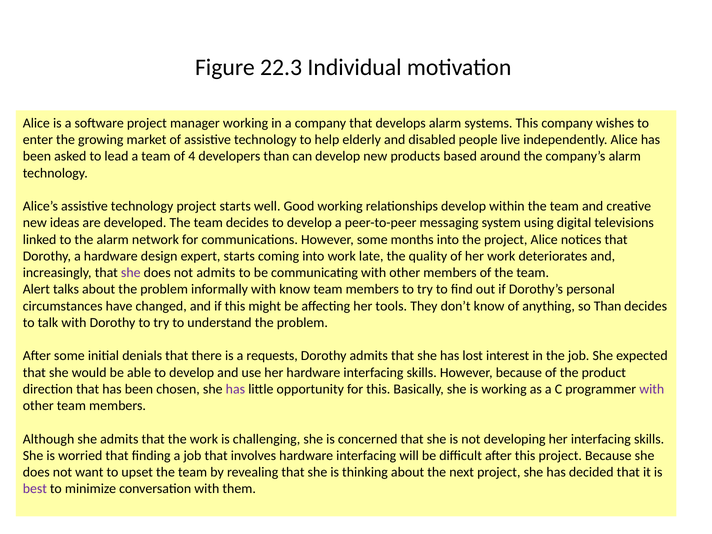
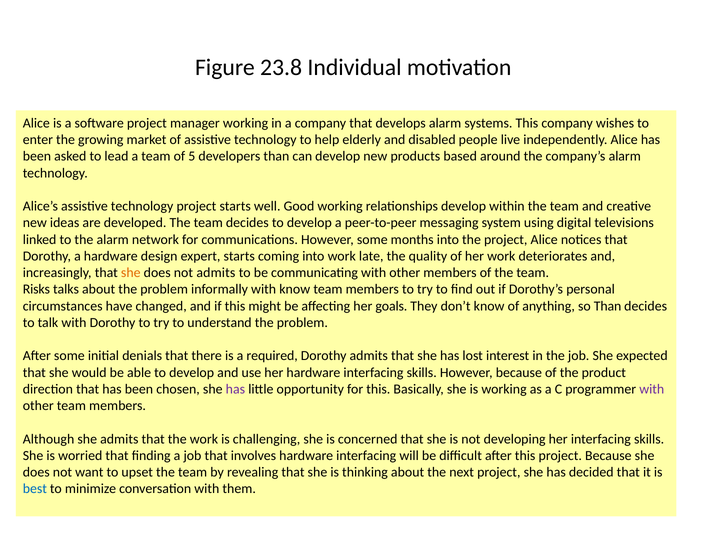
22.3: 22.3 -> 23.8 (281, 68)
4: 4 -> 5 (192, 156)
she colour: purple -> orange (131, 273)
Alert: Alert -> Risks (36, 289)
tools: tools -> goals (391, 306)
requests: requests -> required (272, 356)
best colour: purple -> blue (35, 489)
